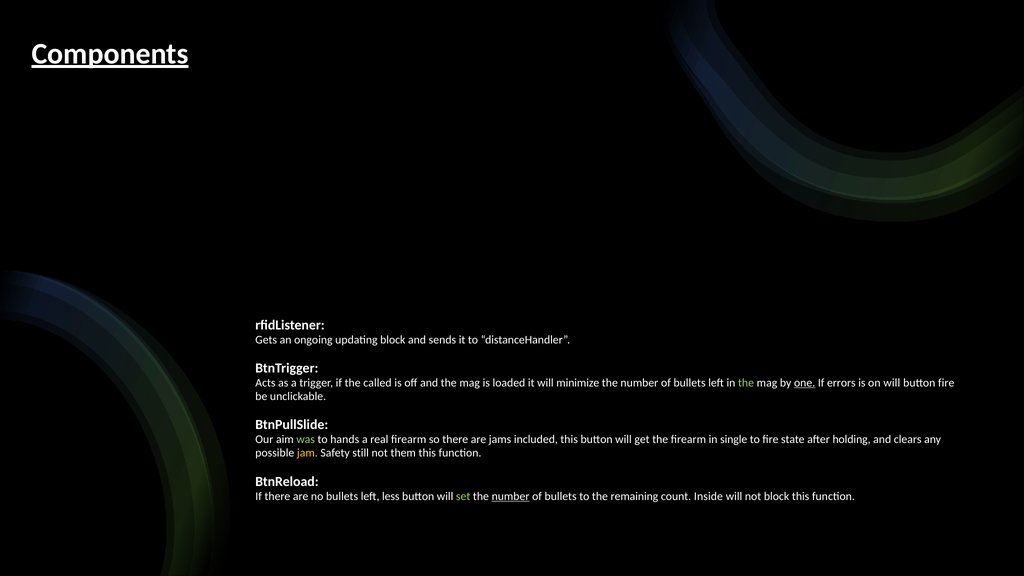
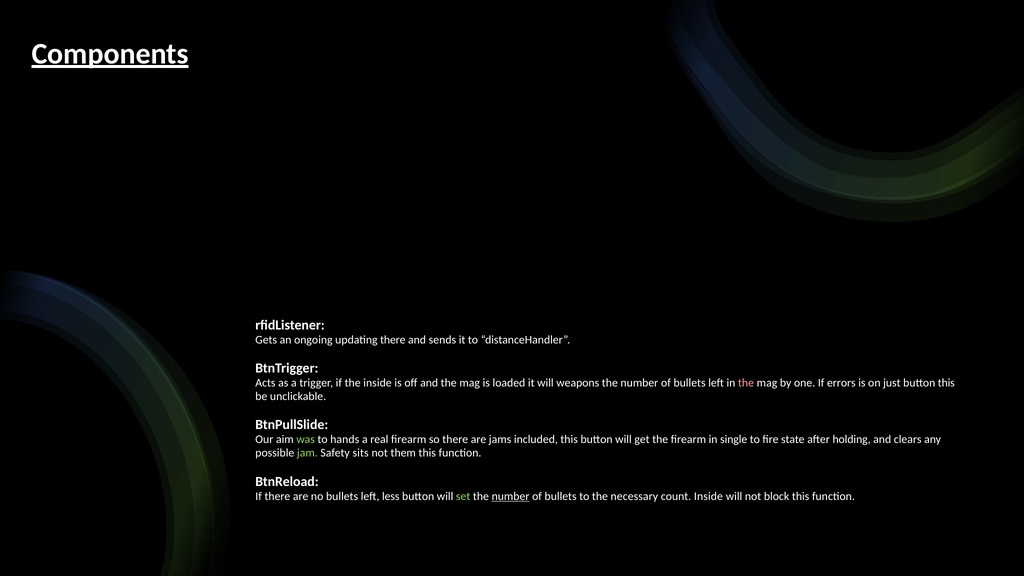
updating block: block -> there (393, 340)
the called: called -> inside (377, 383)
minimize: minimize -> weapons (578, 383)
the colour: light green -> pink (746, 383)
one underline: present -> none (805, 383)
on will: will -> just (892, 383)
button fire: fire -> this (946, 383)
jam colour: yellow -> light green (307, 453)
still: still -> sits (361, 453)
remaining: remaining -> necessary (634, 496)
